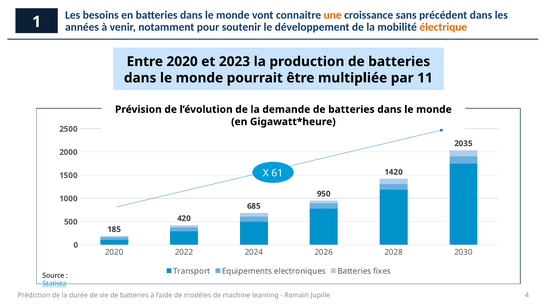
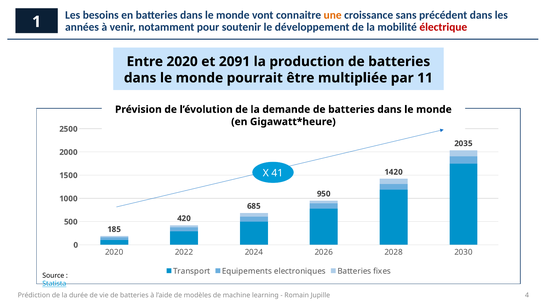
électrique colour: orange -> red (443, 27)
2023: 2023 -> 2091 (235, 62)
61: 61 -> 41 (277, 173)
